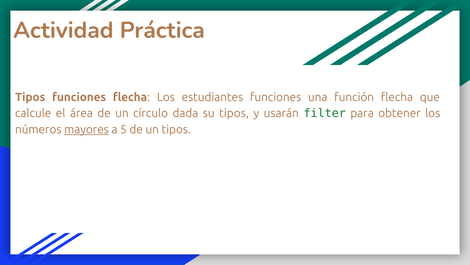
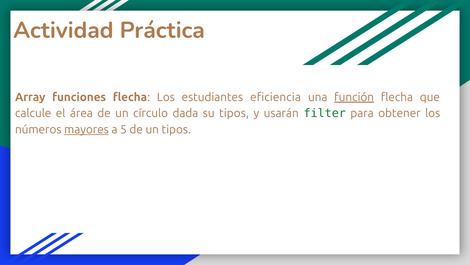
Tipos: Tipos -> Array (30, 97)
estudiantes funciones: funciones -> eficiencia (276, 97)
función underline: none -> present (354, 97)
